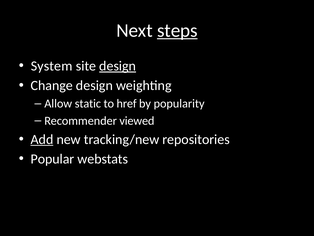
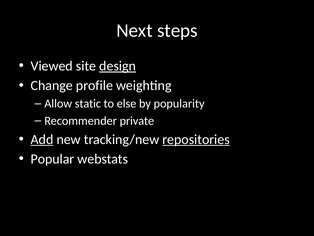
steps underline: present -> none (177, 30)
System: System -> Viewed (52, 66)
Change design: design -> profile (94, 85)
href: href -> else (127, 103)
viewed: viewed -> private (137, 121)
repositories underline: none -> present (196, 139)
